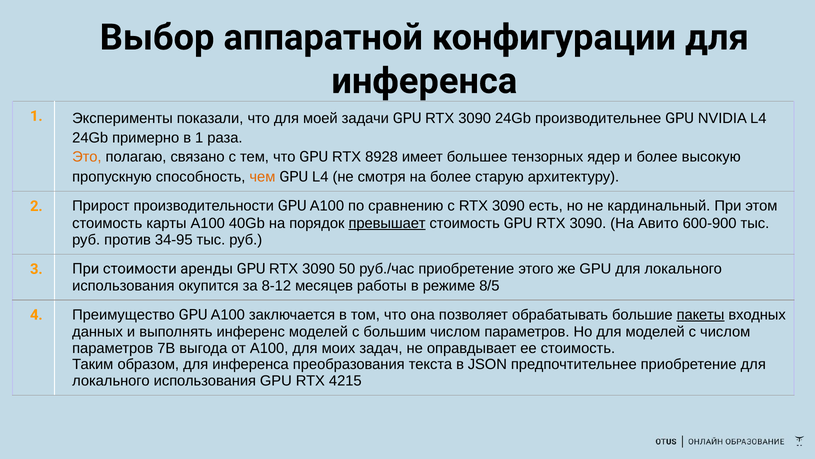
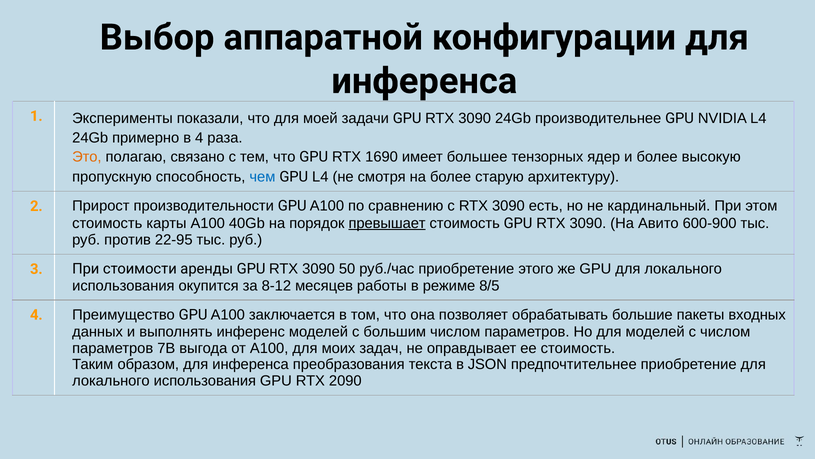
в 1: 1 -> 4 (199, 138)
8928: 8928 -> 1690 (382, 157)
чем colour: orange -> blue (262, 177)
34-95: 34-95 -> 22-95 (174, 240)
пакеты underline: present -> none (701, 314)
4215: 4215 -> 2090 (345, 381)
